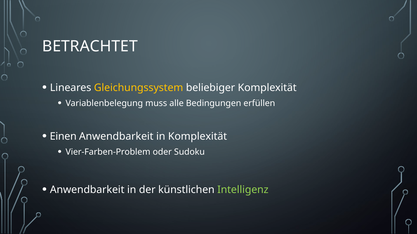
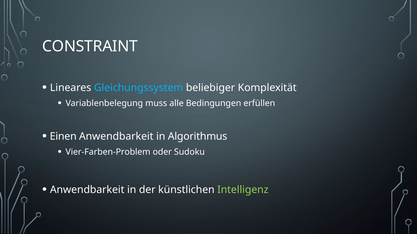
BETRACHTET: BETRACHTET -> CONSTRAINT (90, 46)
Gleichungssystem colour: yellow -> light blue (139, 88)
in Komplexität: Komplexität -> Algorithmus (198, 137)
